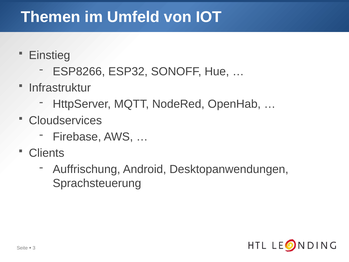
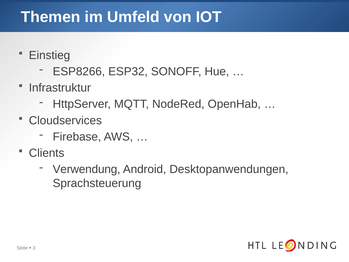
Auffrischung: Auffrischung -> Verwendung (87, 169)
